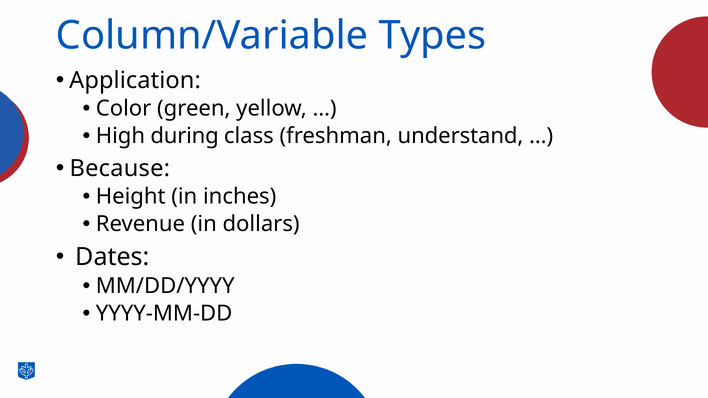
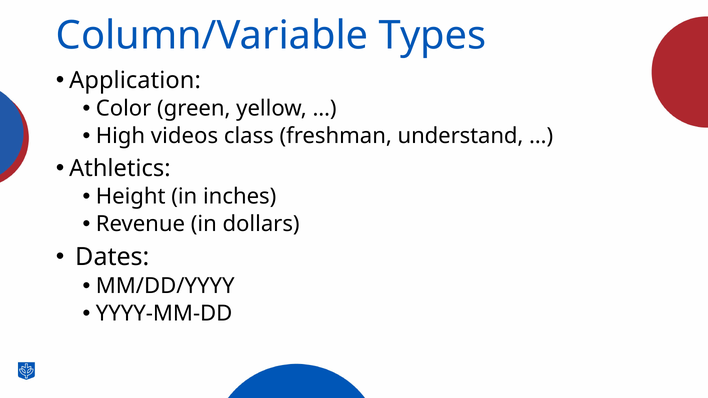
during: during -> videos (184, 136)
Because: Because -> Athletics (120, 168)
